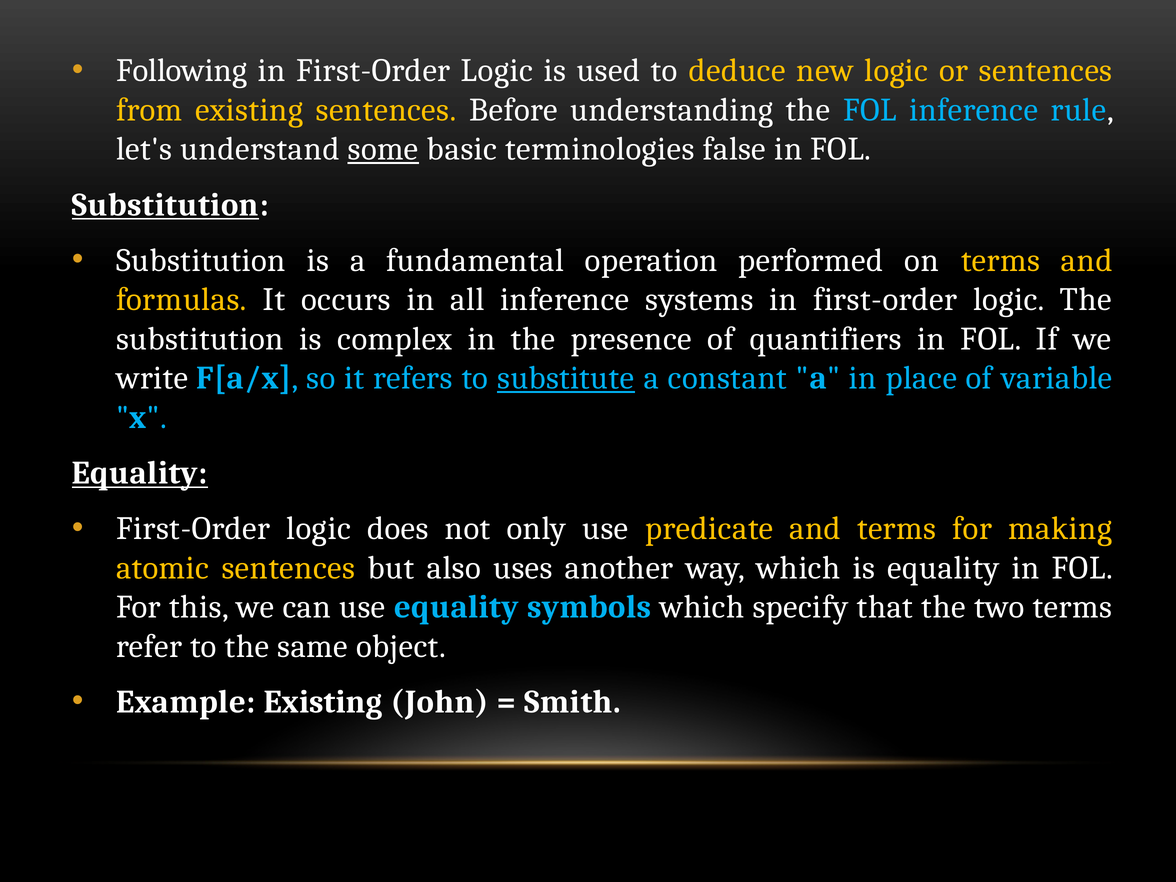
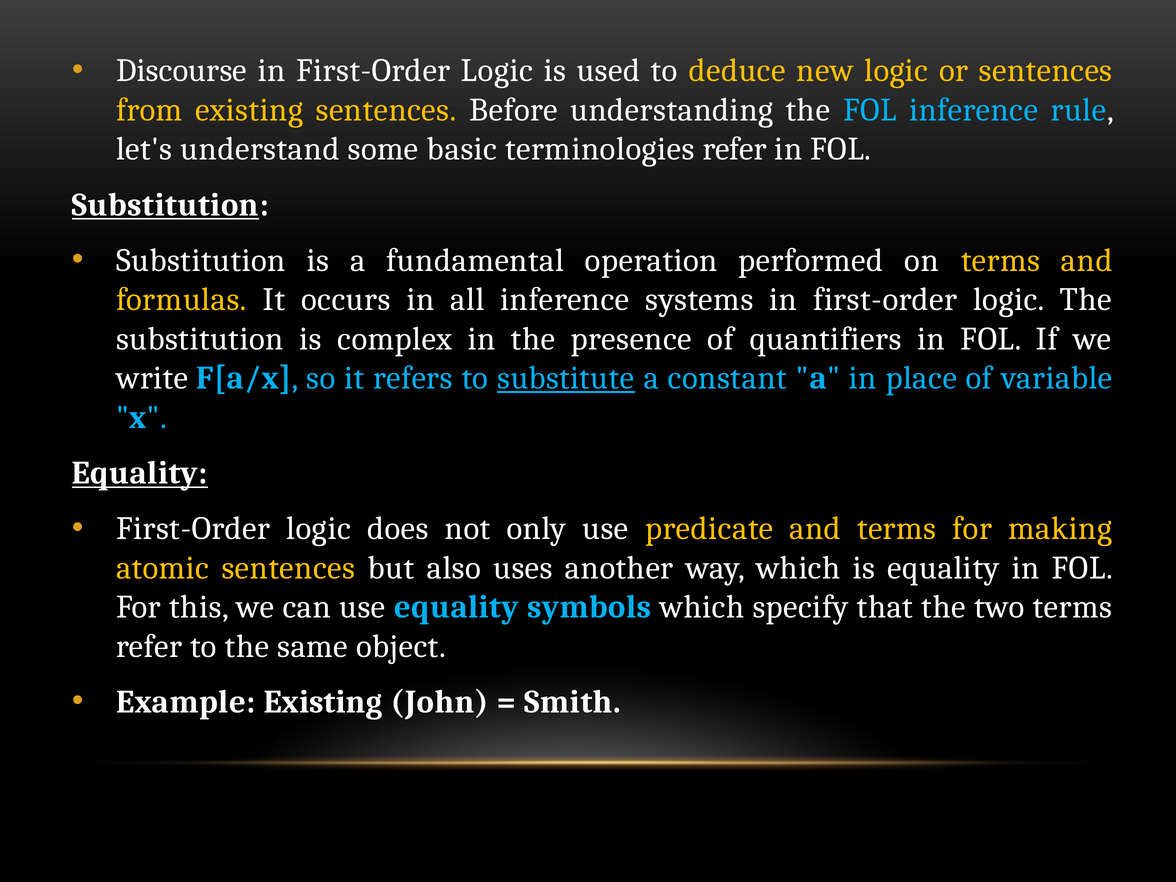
Following: Following -> Discourse (181, 71)
some underline: present -> none (383, 149)
terminologies false: false -> refer (735, 149)
